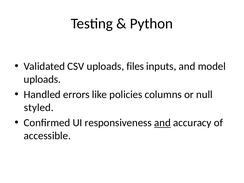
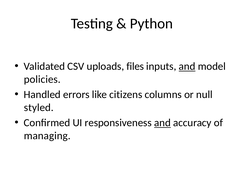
and underline: none -> present (187, 66)
uploads: uploads -> policies (42, 79)
policies: policies -> citizens (126, 95)
accessible: accessible -> managing (47, 136)
